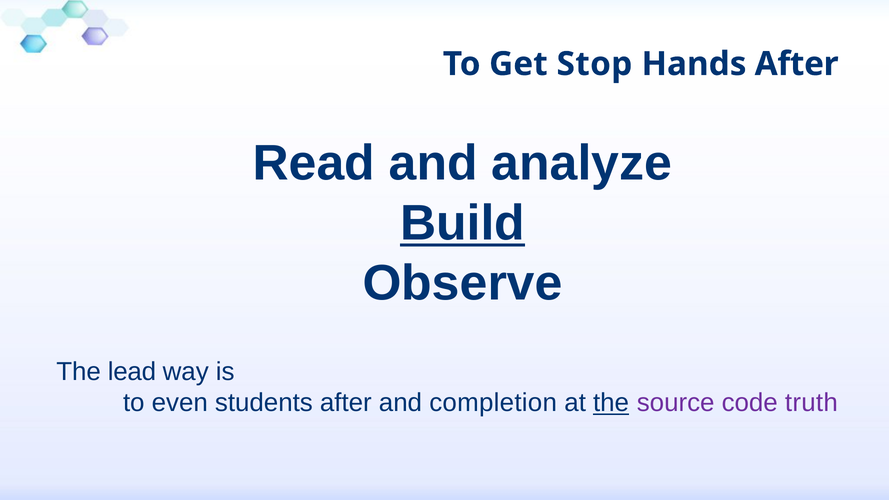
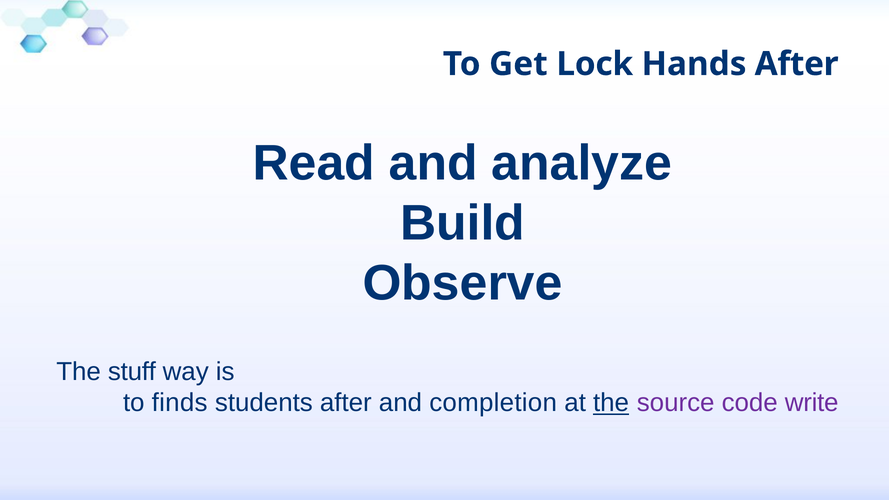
Stop: Stop -> Lock (595, 64)
Build underline: present -> none (463, 223)
lead: lead -> stuff (132, 372)
even: even -> finds (180, 403)
truth: truth -> write (812, 403)
